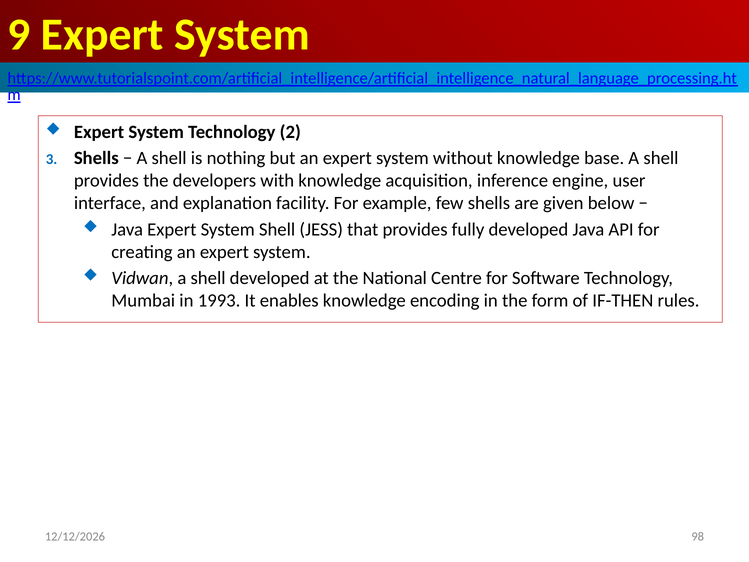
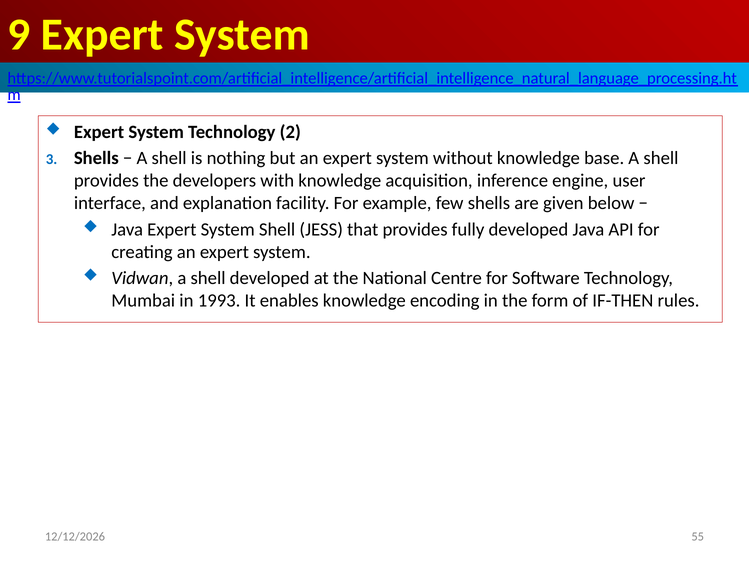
98: 98 -> 55 (698, 536)
